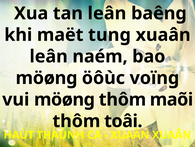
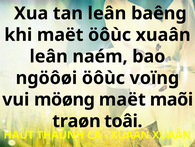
maët tung: tung -> öôùc (110, 35)
möøng: möøng -> ngöôøi (46, 78)
möøng thôm: thôm -> maët (122, 99)
thôm: thôm -> traøn (76, 121)
